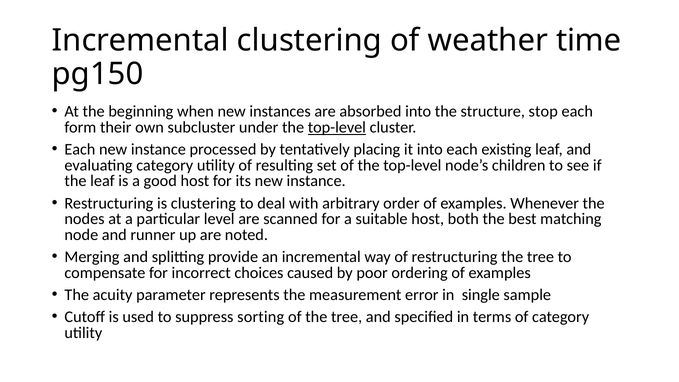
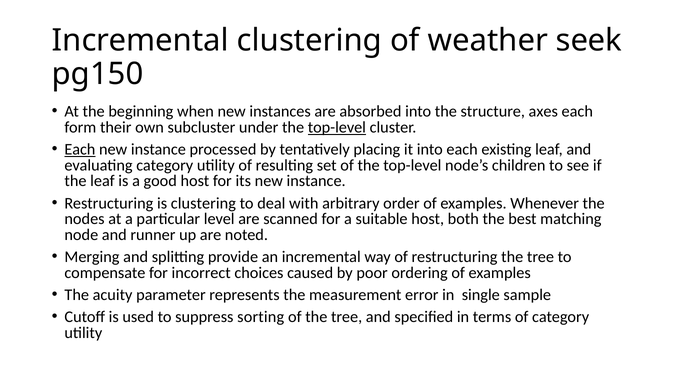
time: time -> seek (589, 40)
stop: stop -> axes (543, 111)
Each underline: none -> present (80, 149)
